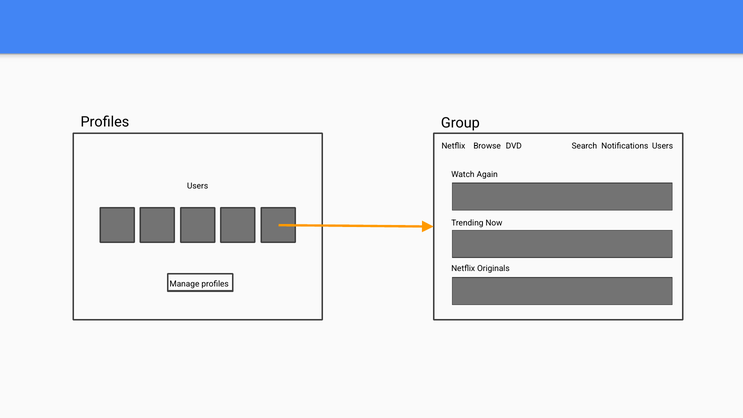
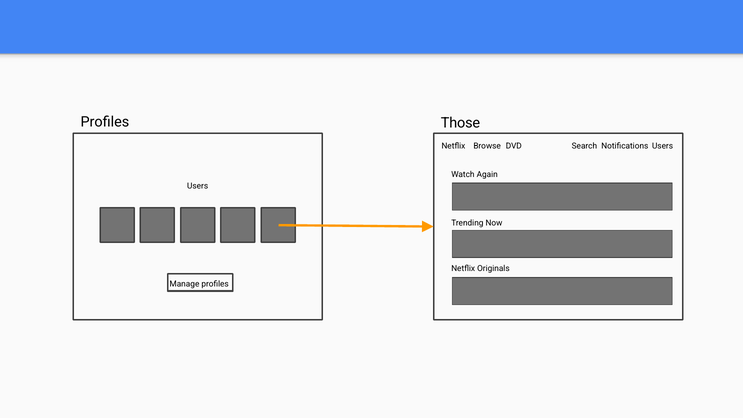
Group: Group -> Those (460, 123)
